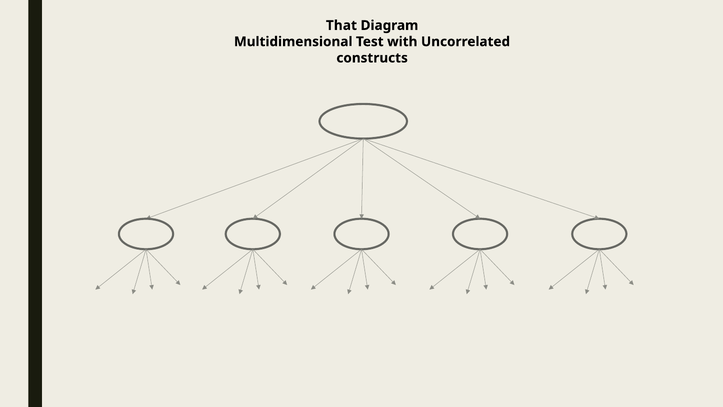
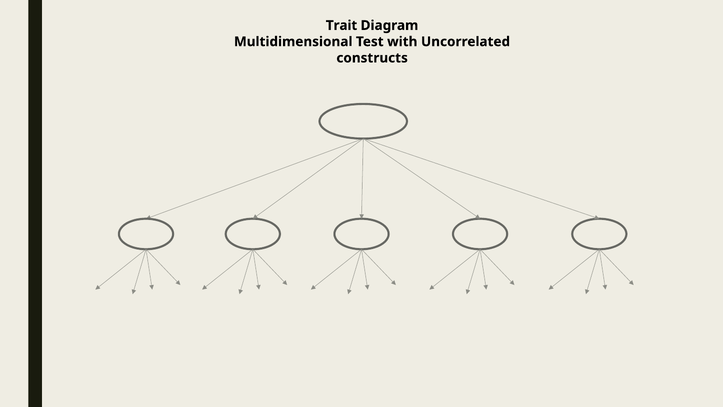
That: That -> Trait (342, 25)
